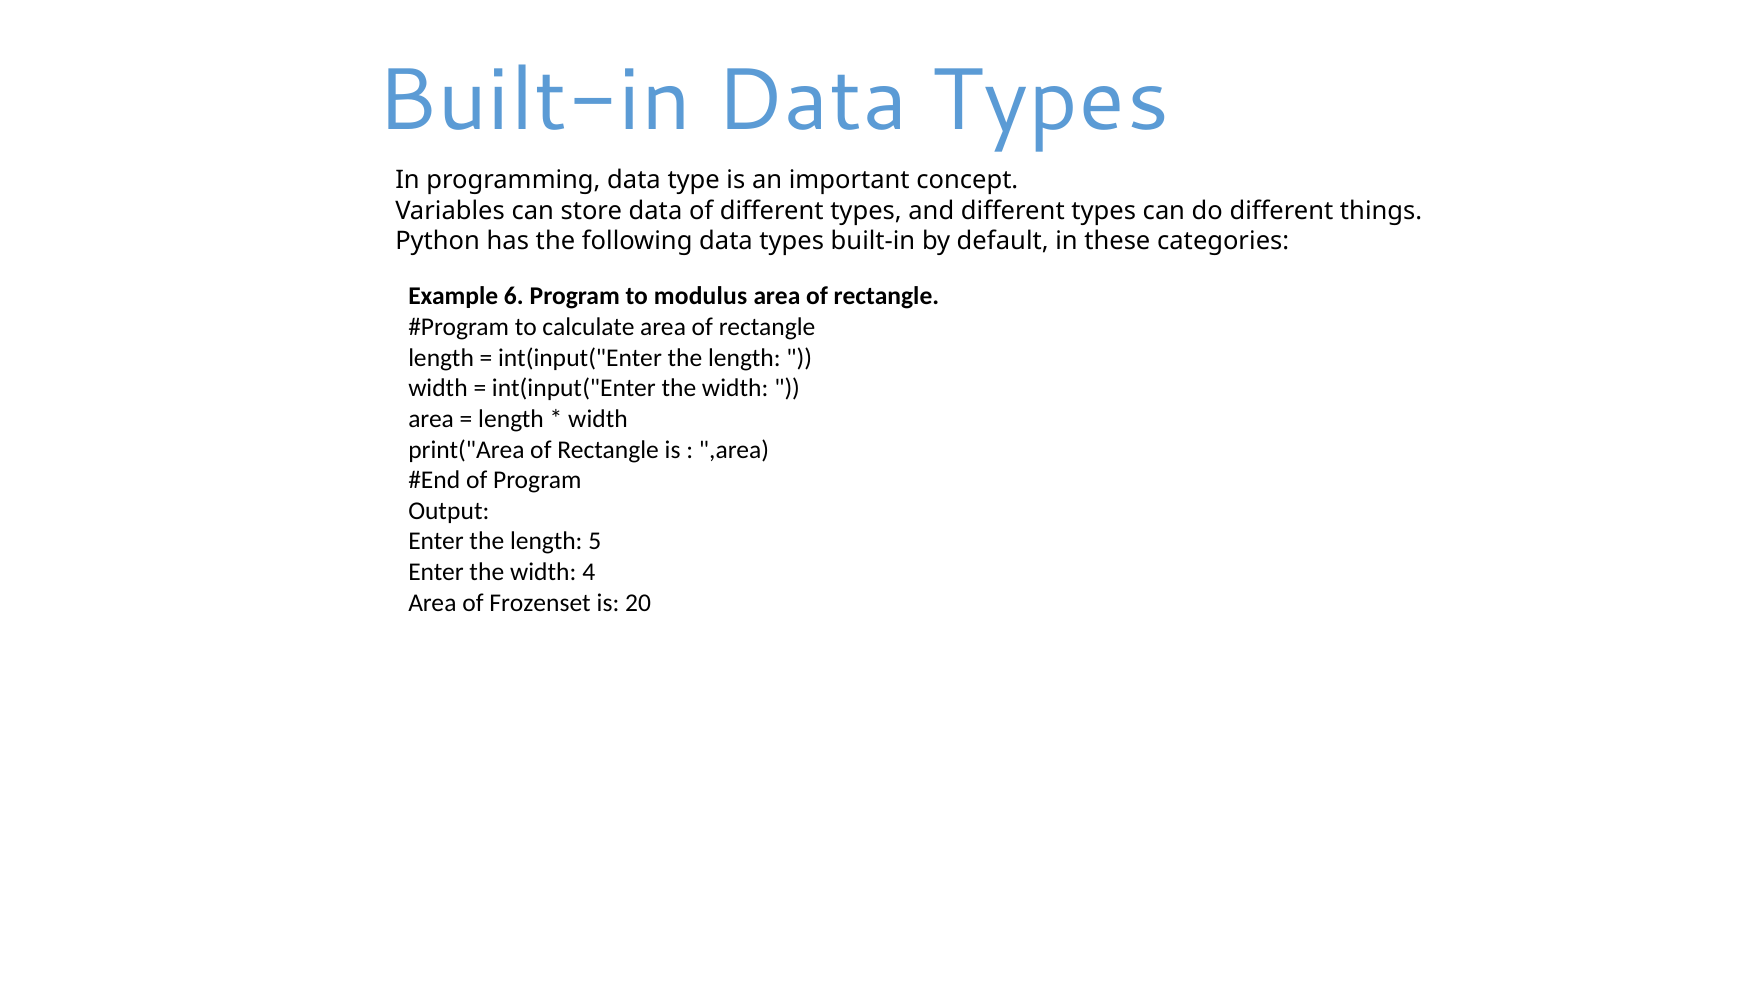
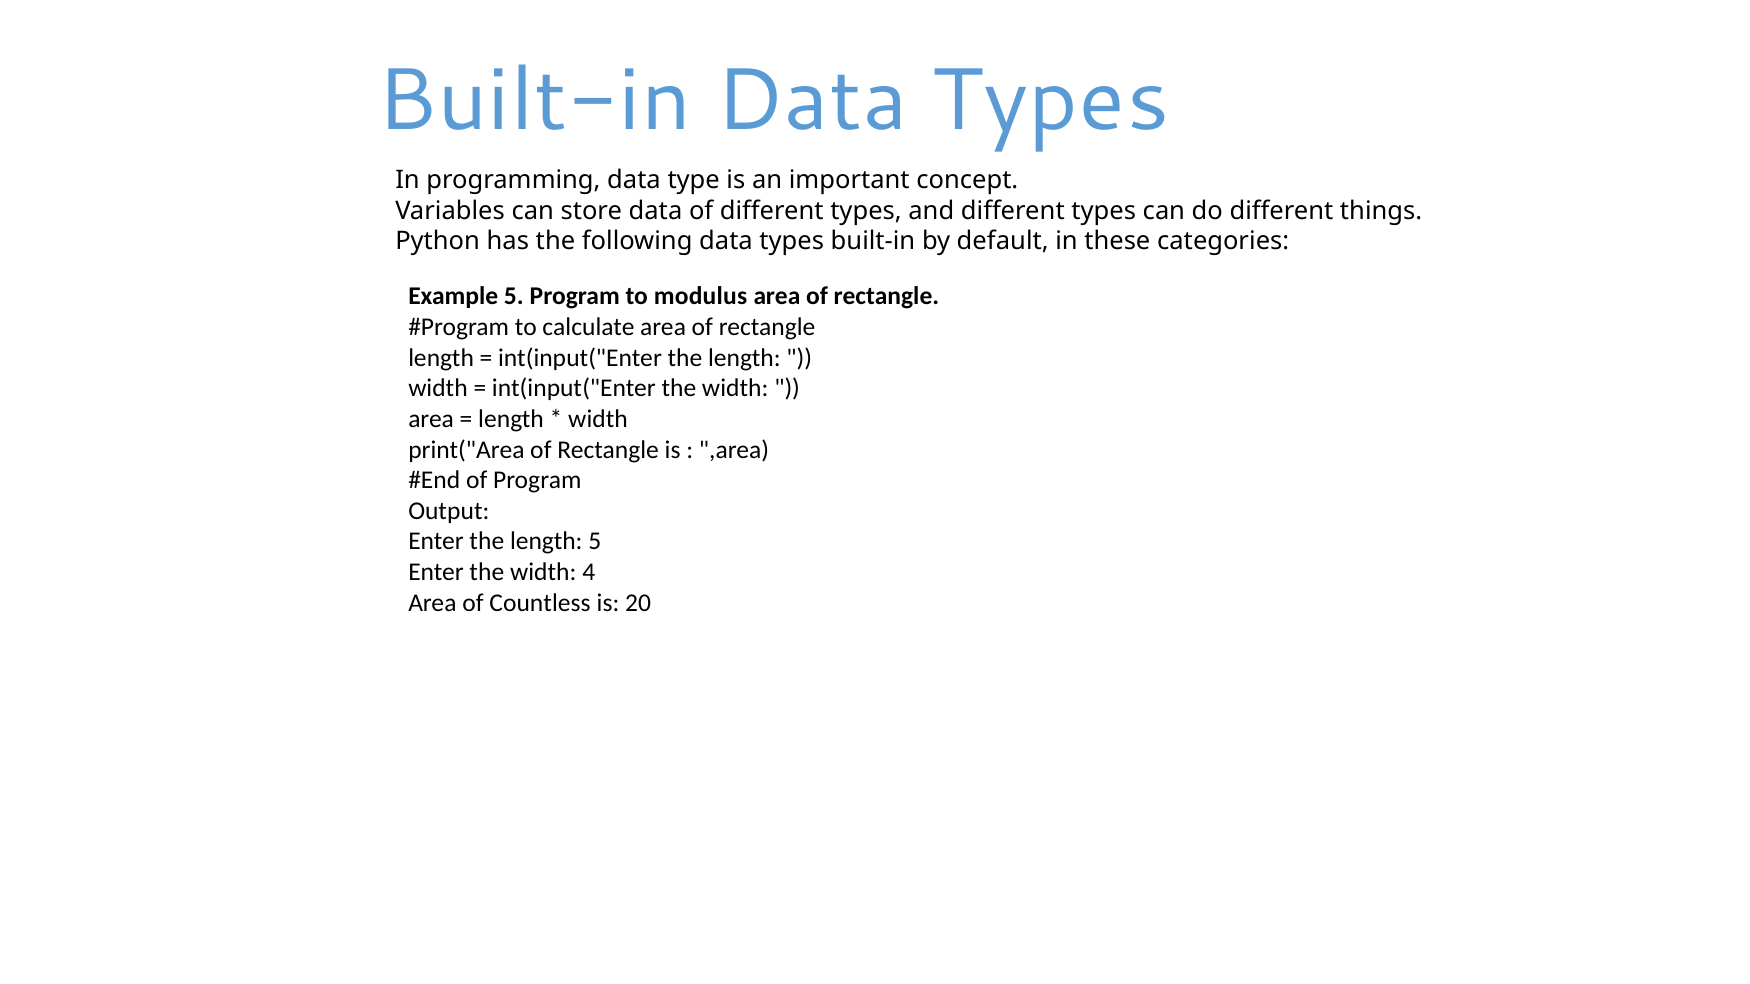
Example 6: 6 -> 5 (514, 297)
Frozenset: Frozenset -> Countless (540, 603)
